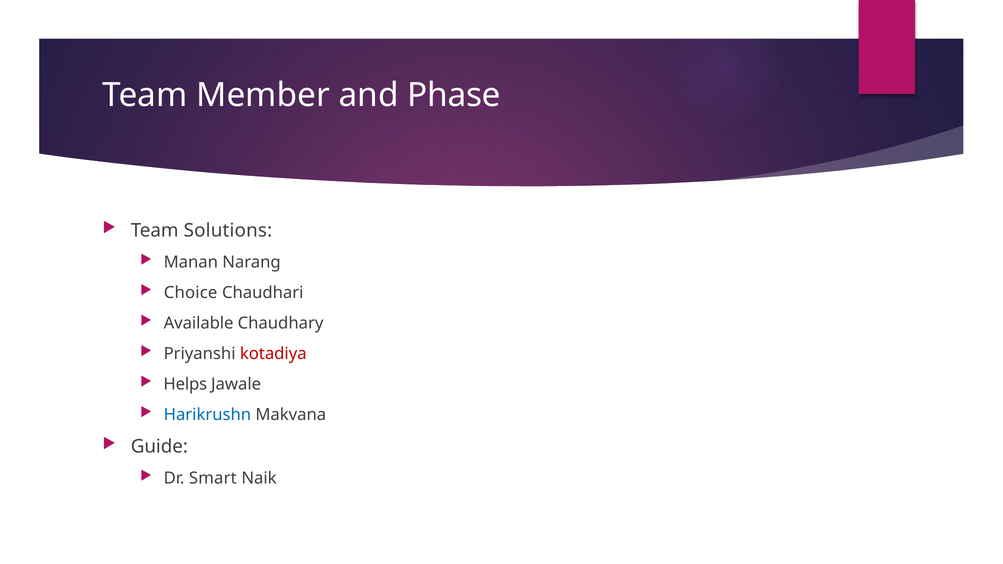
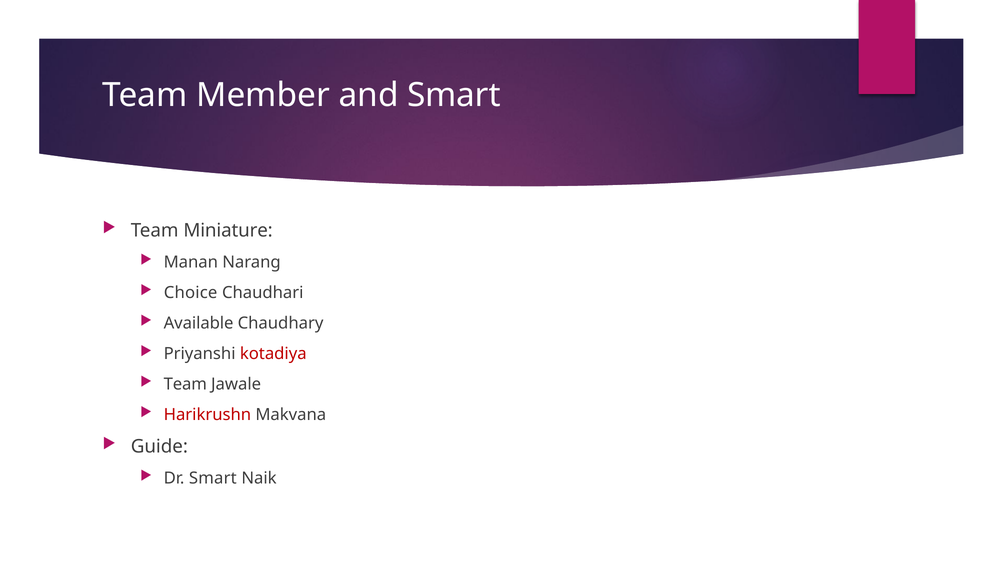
and Phase: Phase -> Smart (454, 95)
Solutions: Solutions -> Miniature (228, 231)
Helps: Helps -> Team (185, 384)
Harikrushn colour: blue -> red (207, 415)
